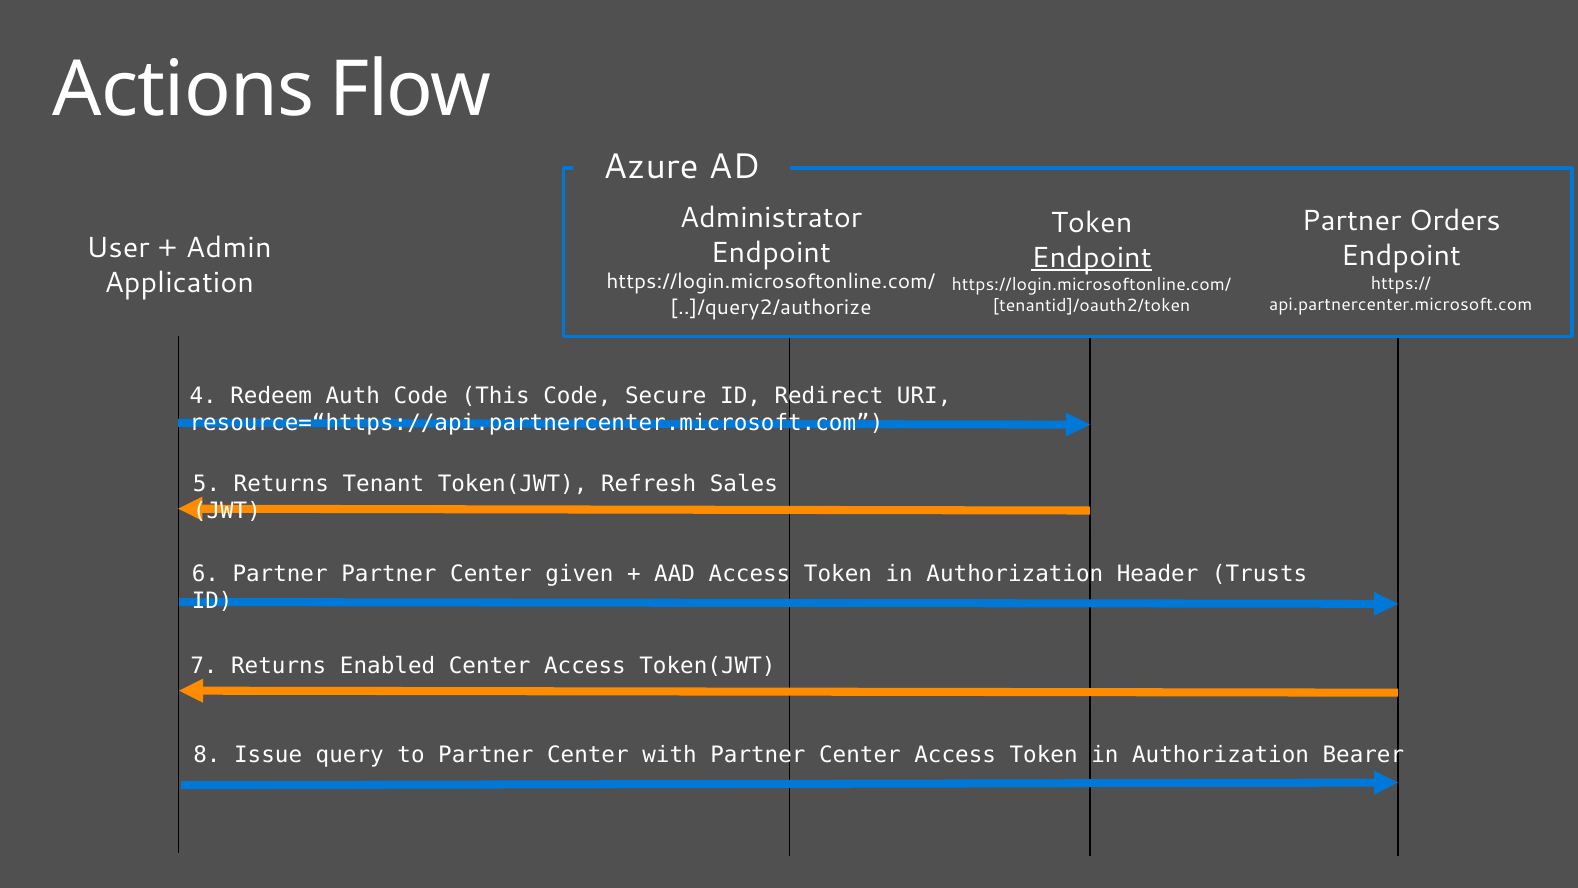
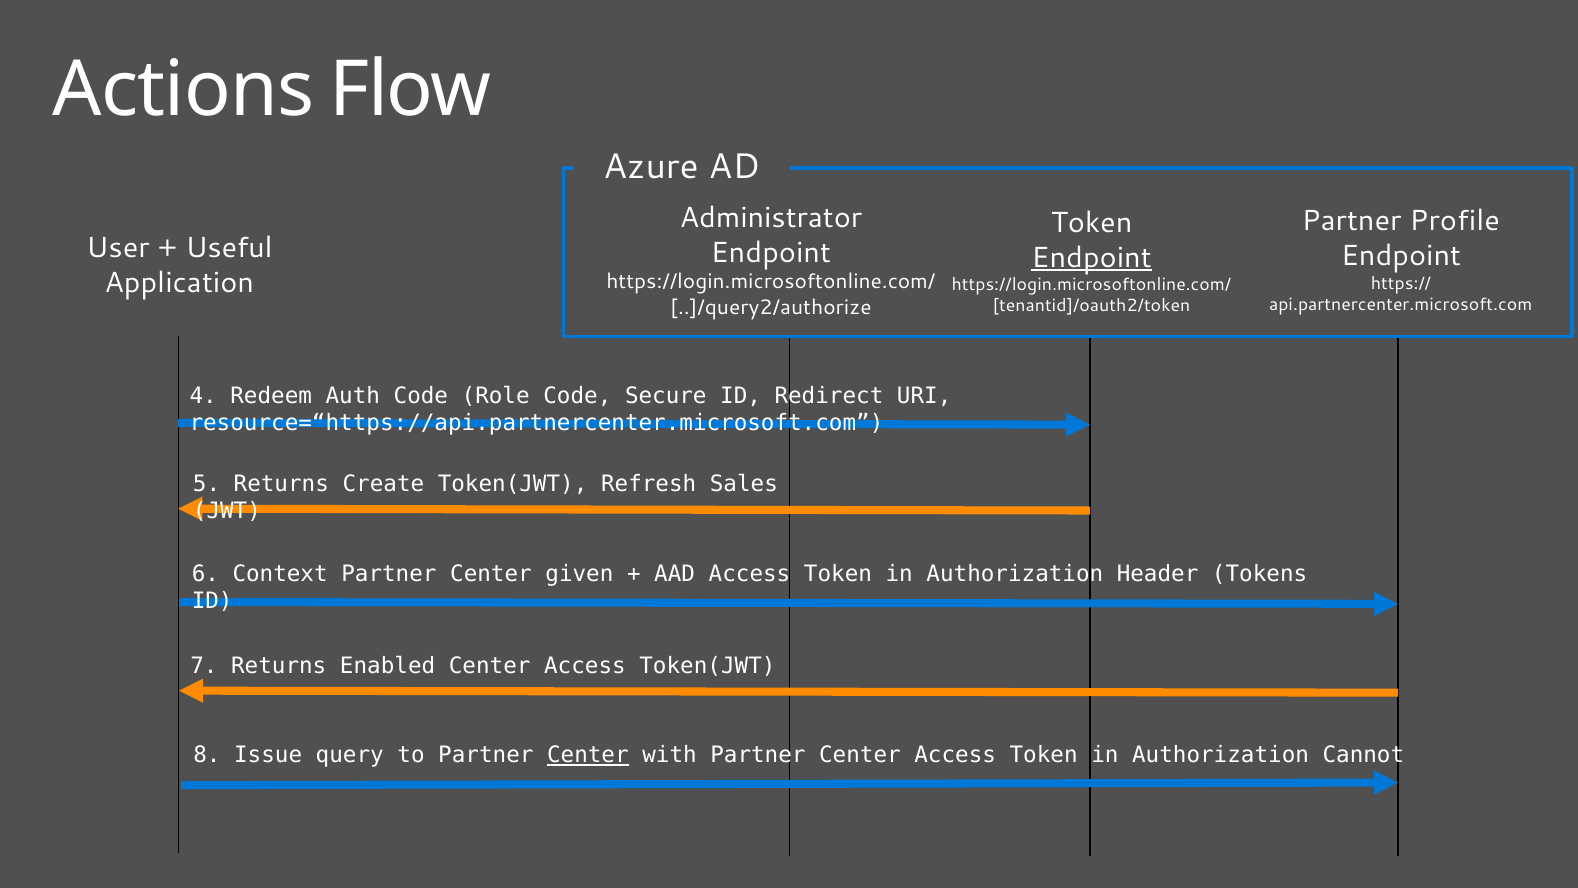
Orders: Orders -> Profile (1455, 221)
Admin: Admin -> Useful (229, 248)
This: This -> Role (496, 396)
Tenant: Tenant -> Create (383, 484)
6 Partner: Partner -> Context (280, 573)
Trusts: Trusts -> Tokens (1260, 573)
Center underline: none -> present (588, 755)
Bearer: Bearer -> Cannot (1363, 755)
